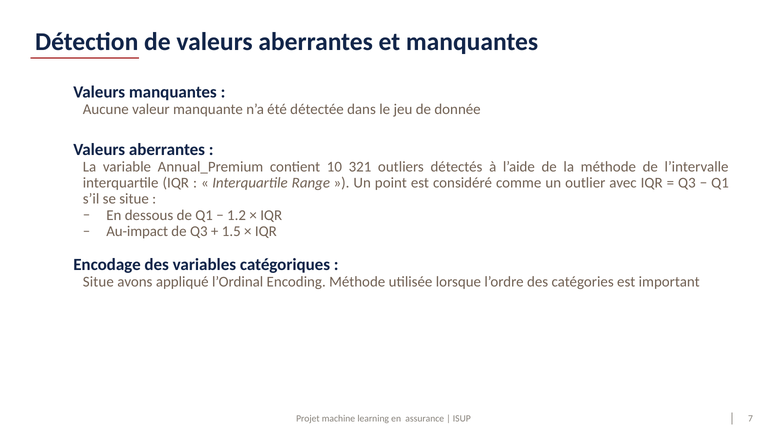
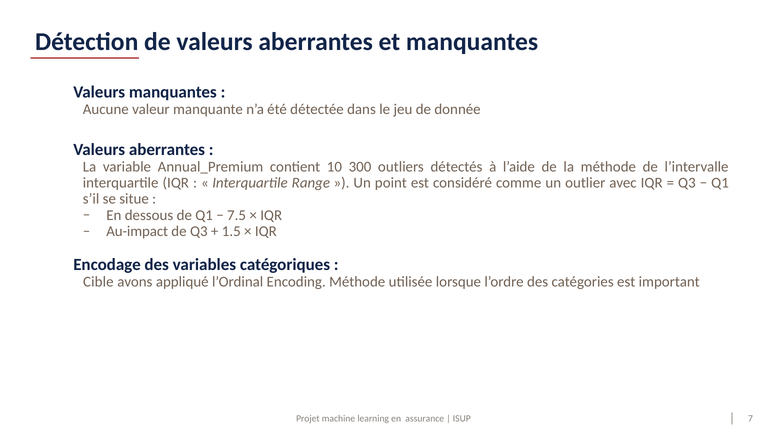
321: 321 -> 300 (360, 167)
1.2: 1.2 -> 7.5 (237, 215)
Situe: Situe -> Cible (98, 282)
